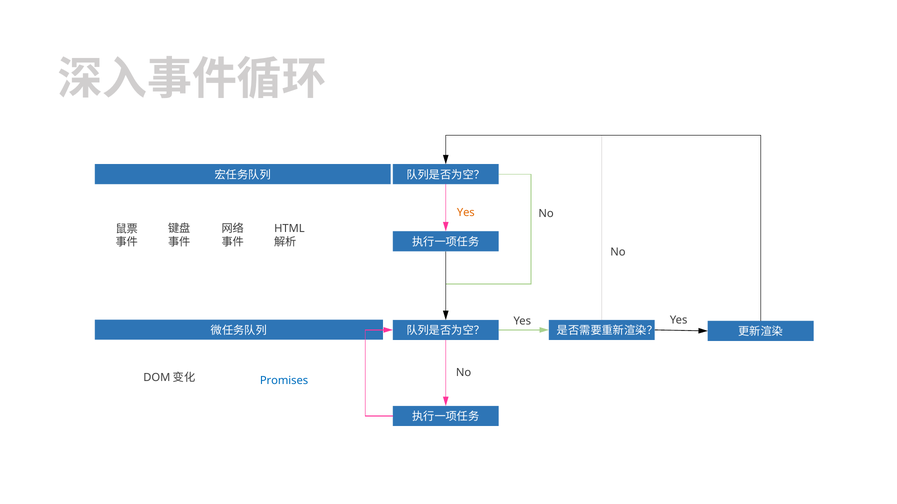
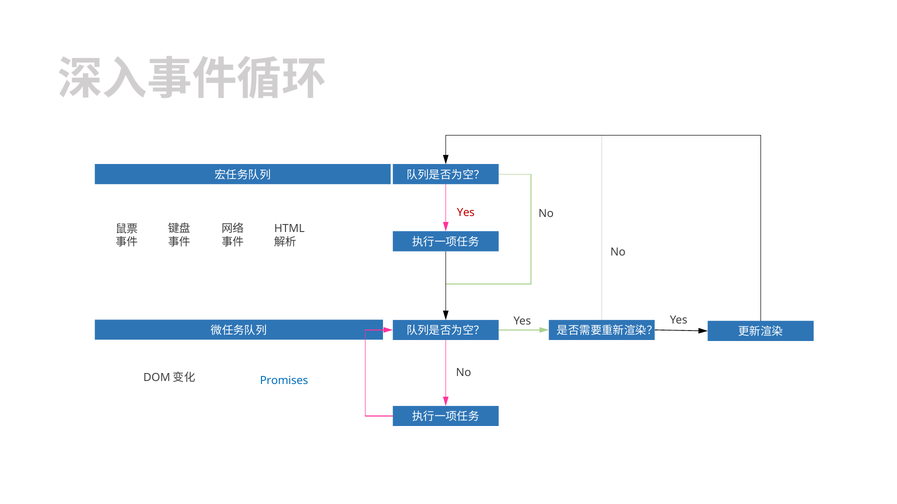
Yes colour: orange -> red (466, 213)
